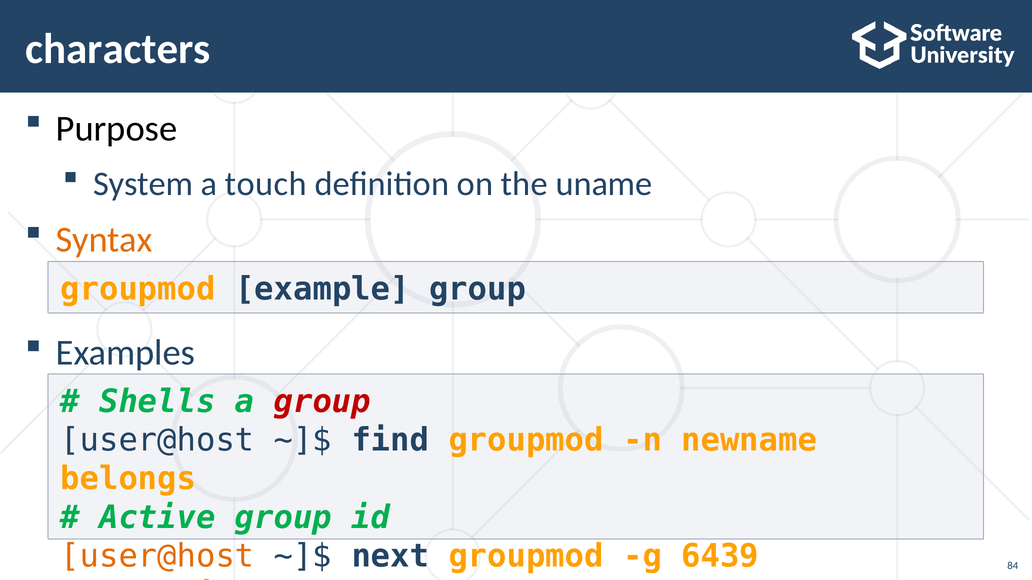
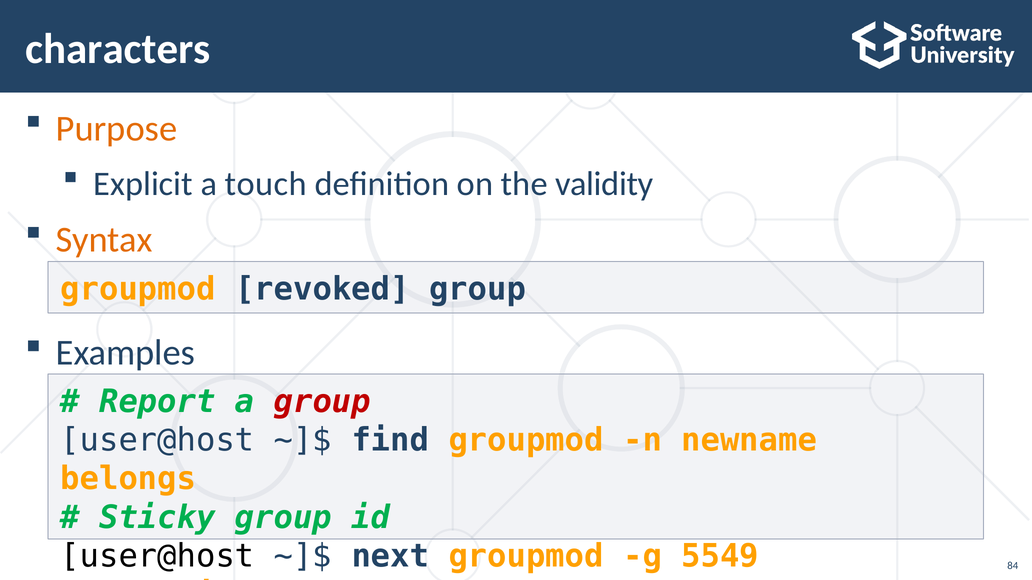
Purpose colour: black -> orange (117, 129)
System: System -> Explicit (143, 184)
uname: uname -> validity (604, 184)
example: example -> revoked (322, 289)
Shells: Shells -> Report (157, 402)
Active: Active -> Sticky (157, 518)
user@host colour: orange -> black (157, 557)
6439: 6439 -> 5549 (720, 557)
